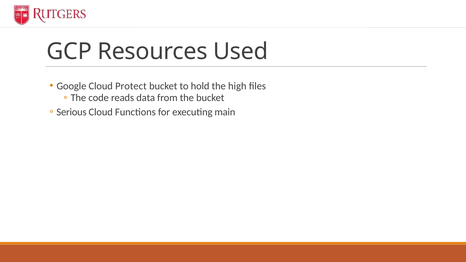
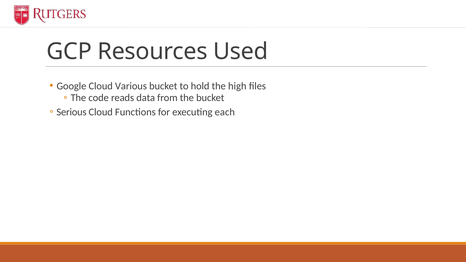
Protect: Protect -> Various (131, 86)
main: main -> each (225, 112)
